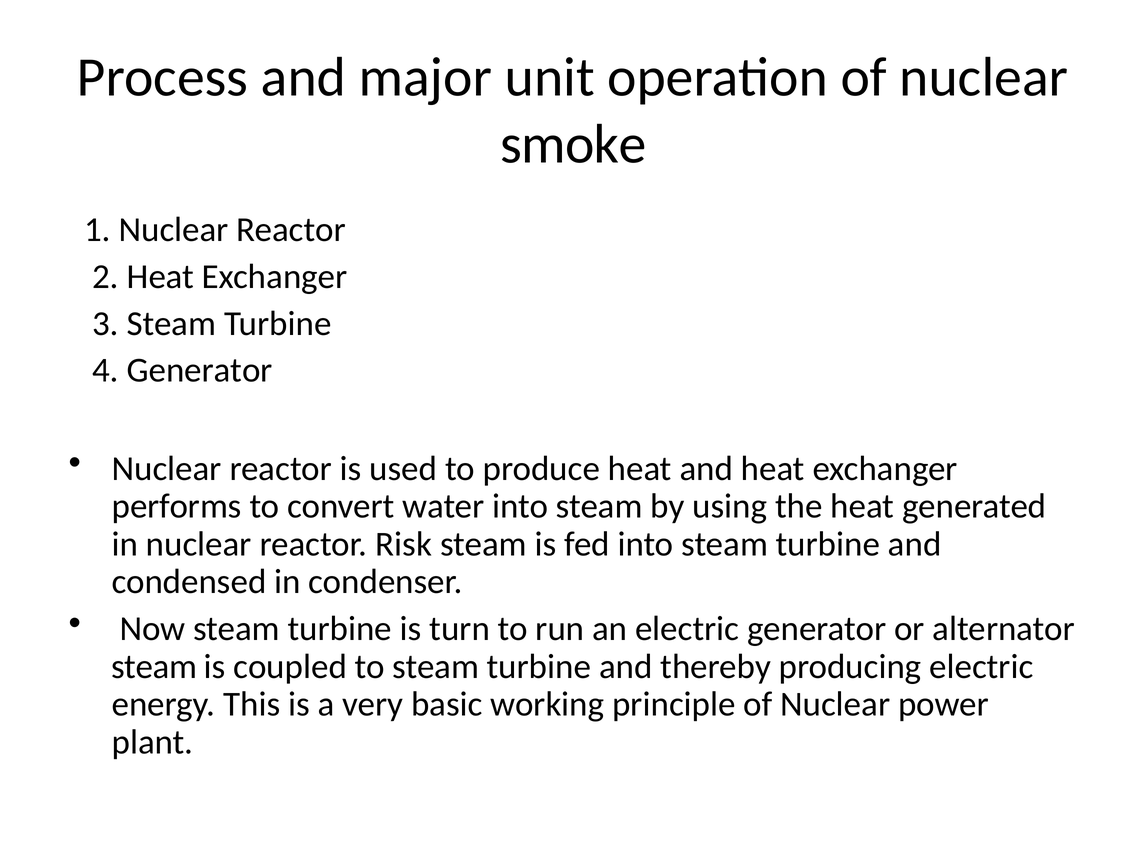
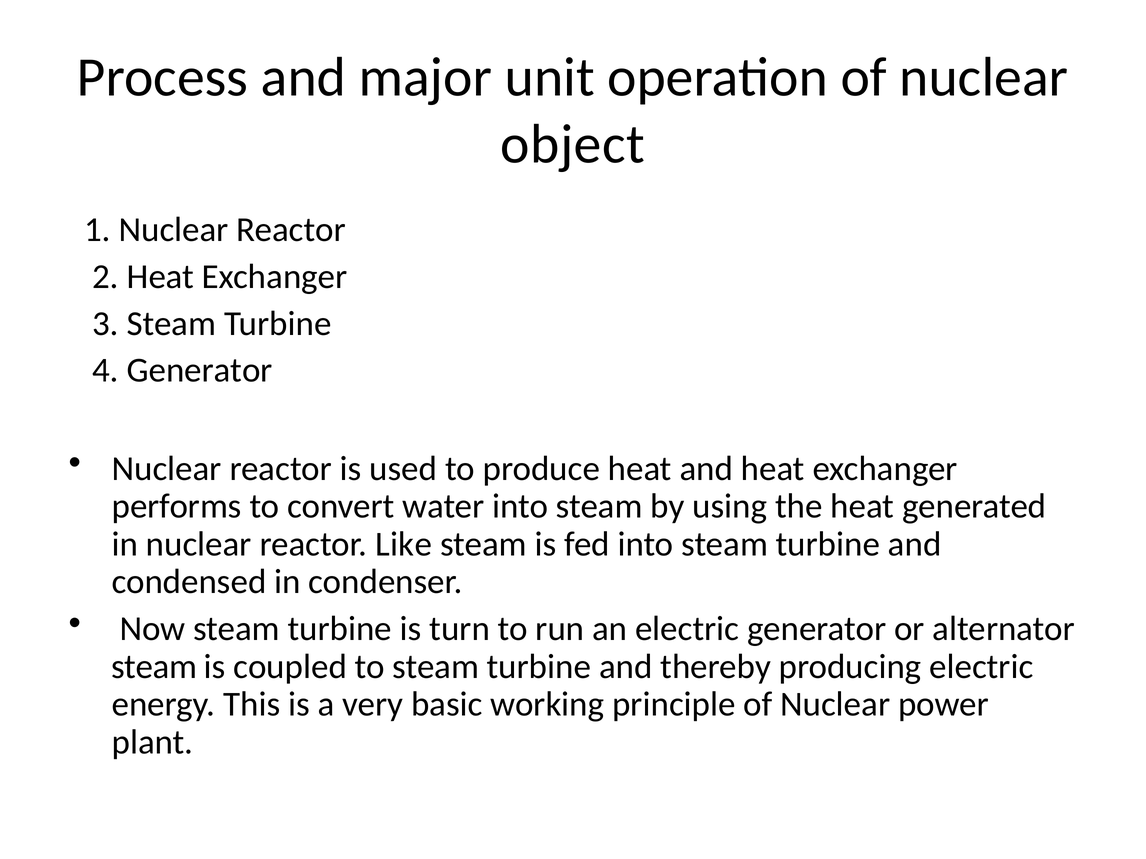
smoke: smoke -> object (573, 144)
Risk: Risk -> Like (404, 544)
